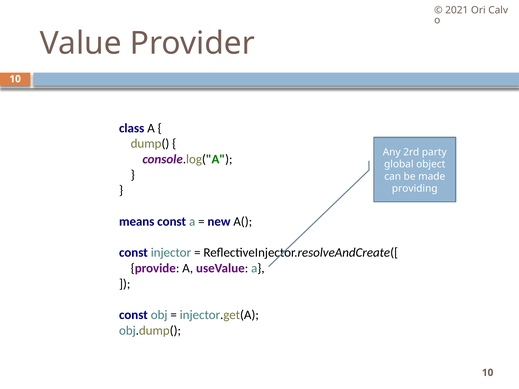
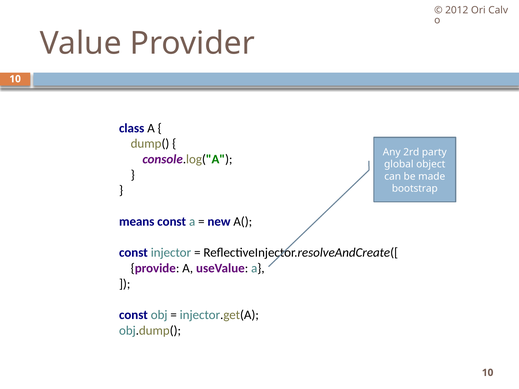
2021: 2021 -> 2012 (457, 10)
providing: providing -> bootstrap (415, 189)
